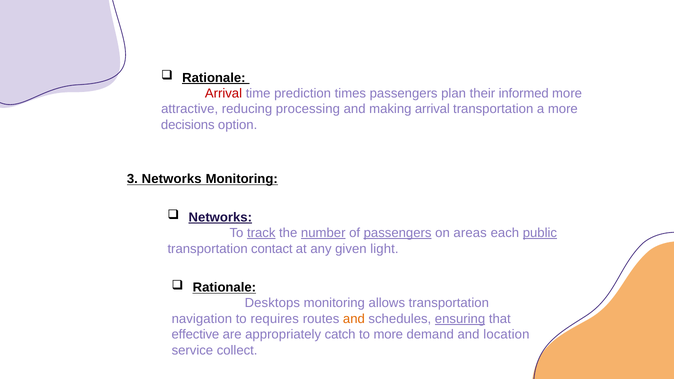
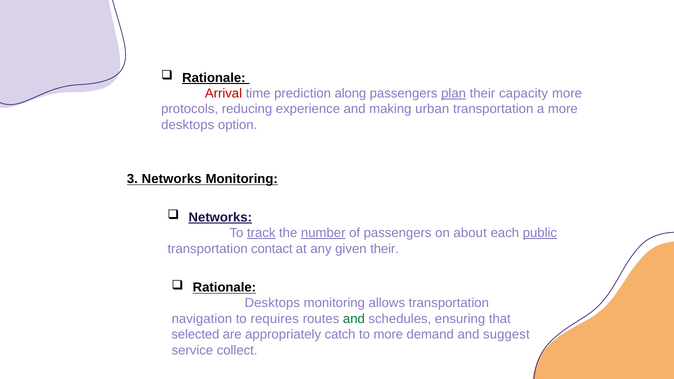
times: times -> along (350, 93)
plan underline: none -> present (454, 93)
informed: informed -> capacity (524, 93)
attractive: attractive -> protocols (190, 109)
processing: processing -> experience (308, 109)
making arrival: arrival -> urban (432, 109)
decisions: decisions -> desktops (188, 125)
passengers underline: present -> none (398, 233)
areas: areas -> about (470, 233)
given light: light -> their (385, 249)
and colour: orange -> green (354, 319)
ensuring underline: present -> none (460, 319)
effective: effective -> selected (195, 335)
location: location -> suggest (506, 335)
